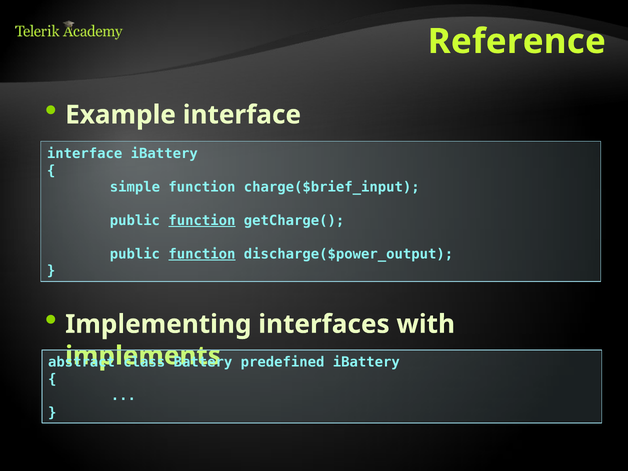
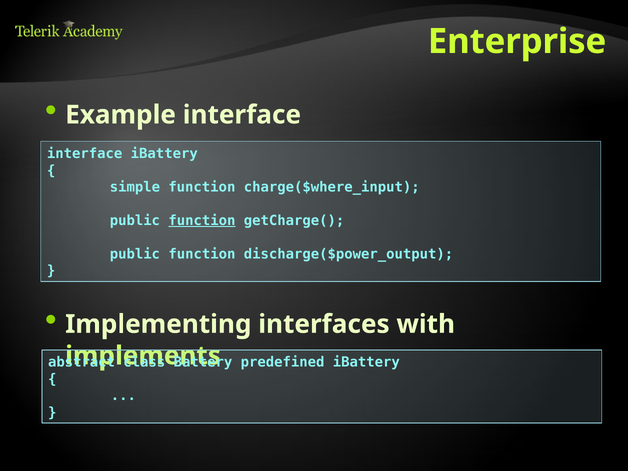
Reference: Reference -> Enterprise (517, 41)
charge($brief_input: charge($brief_input -> charge($where_input (332, 187)
function underline: present -> none (202, 254)
